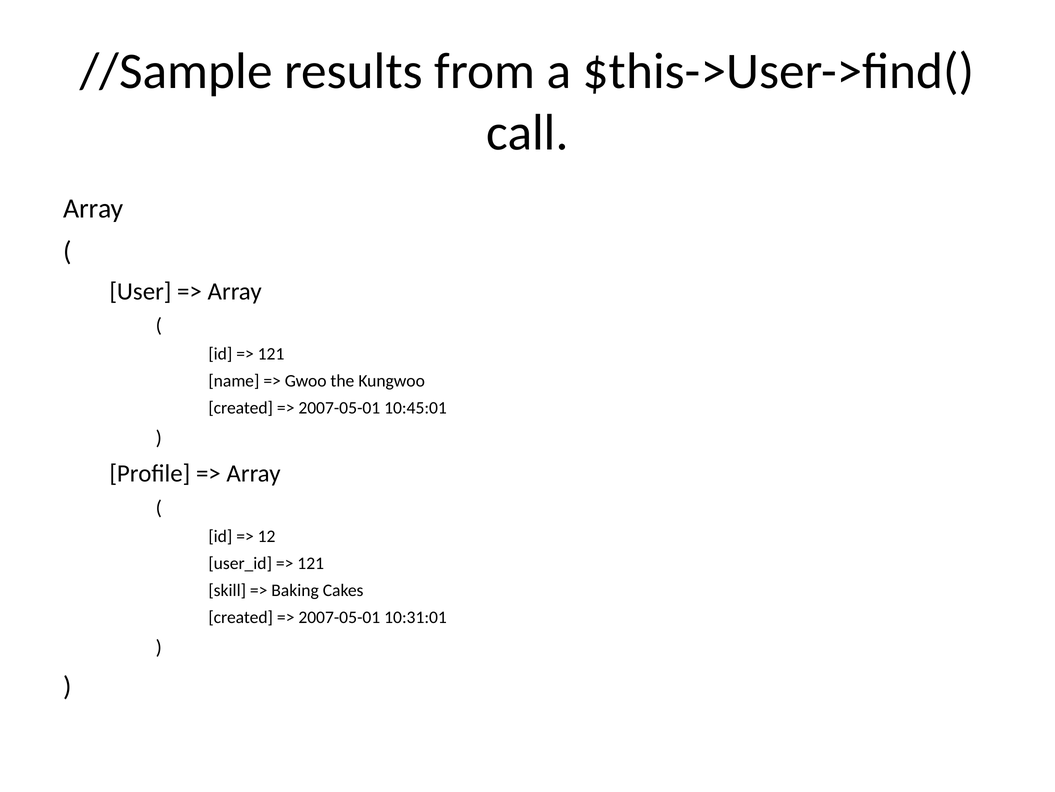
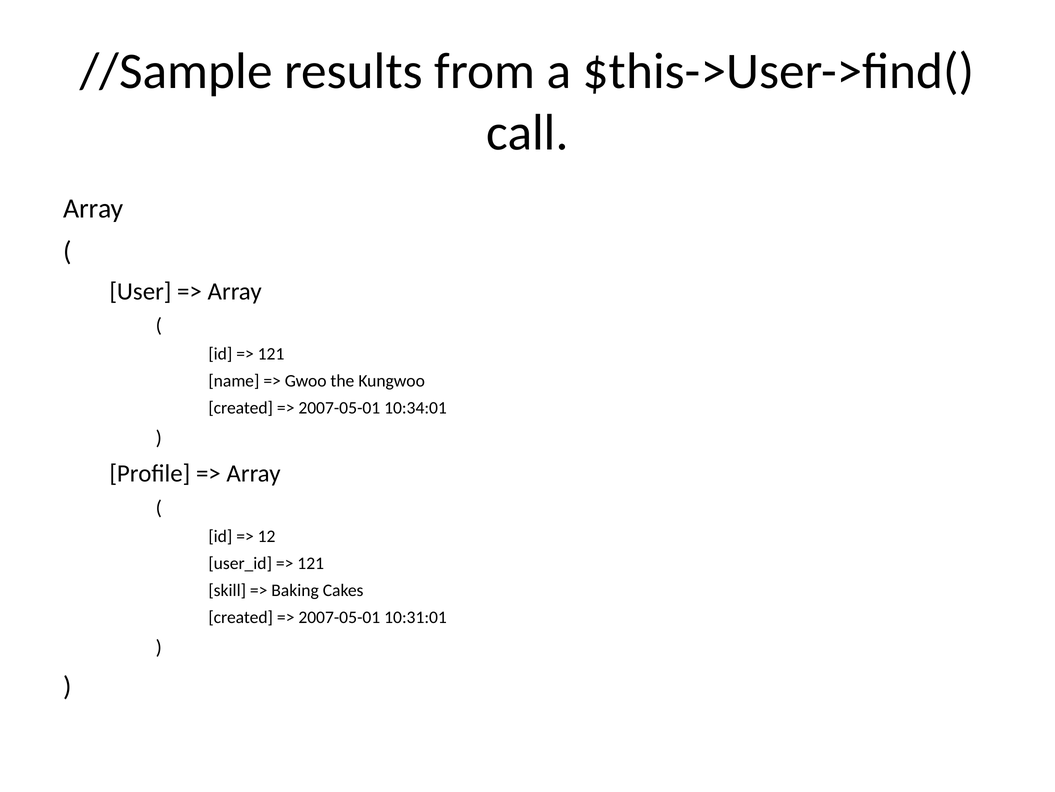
10:45:01: 10:45:01 -> 10:34:01 (416, 407)
